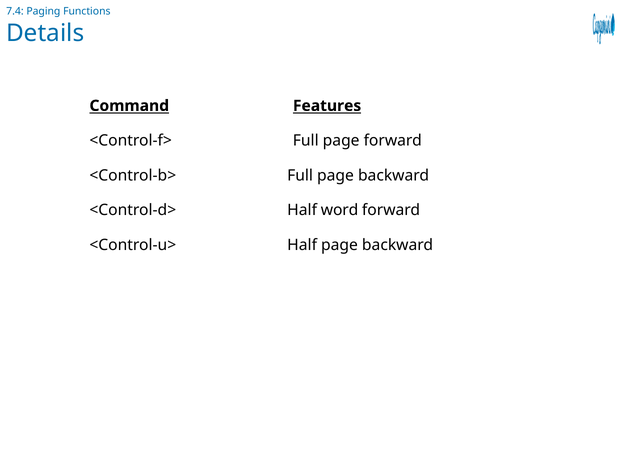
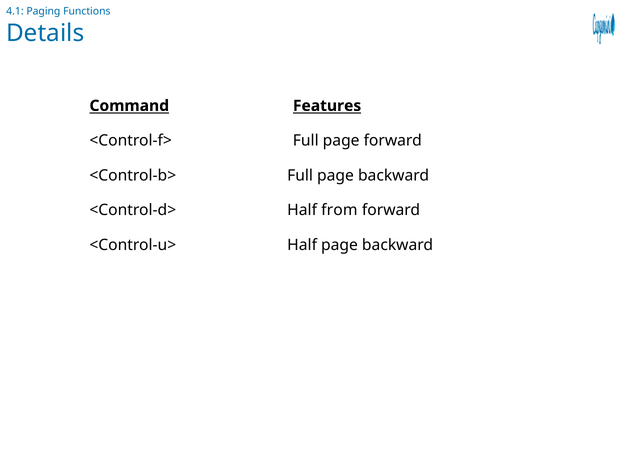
7.4: 7.4 -> 4.1 (15, 11)
word: word -> from (339, 210)
